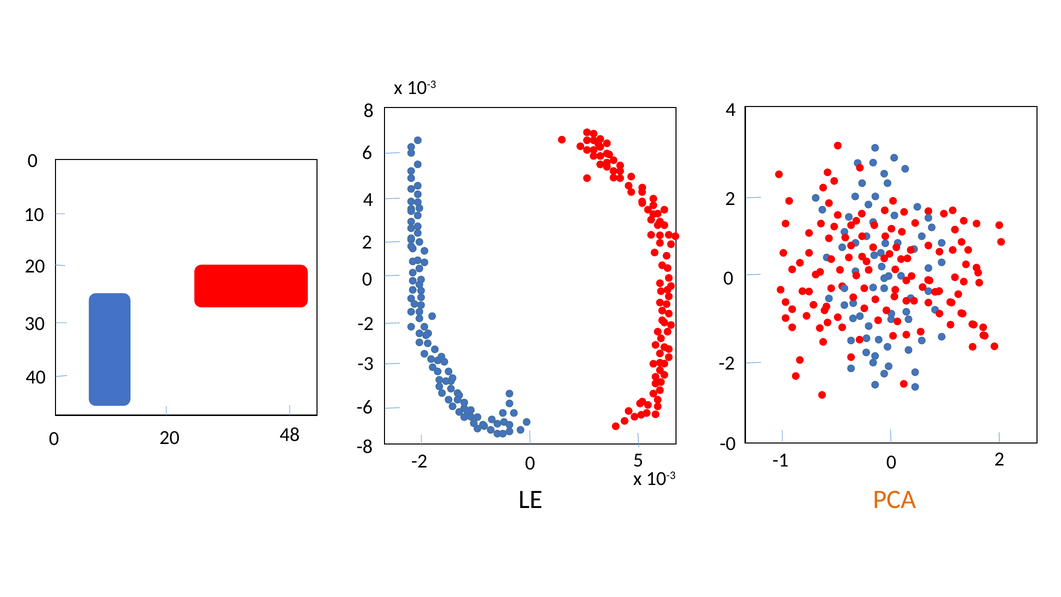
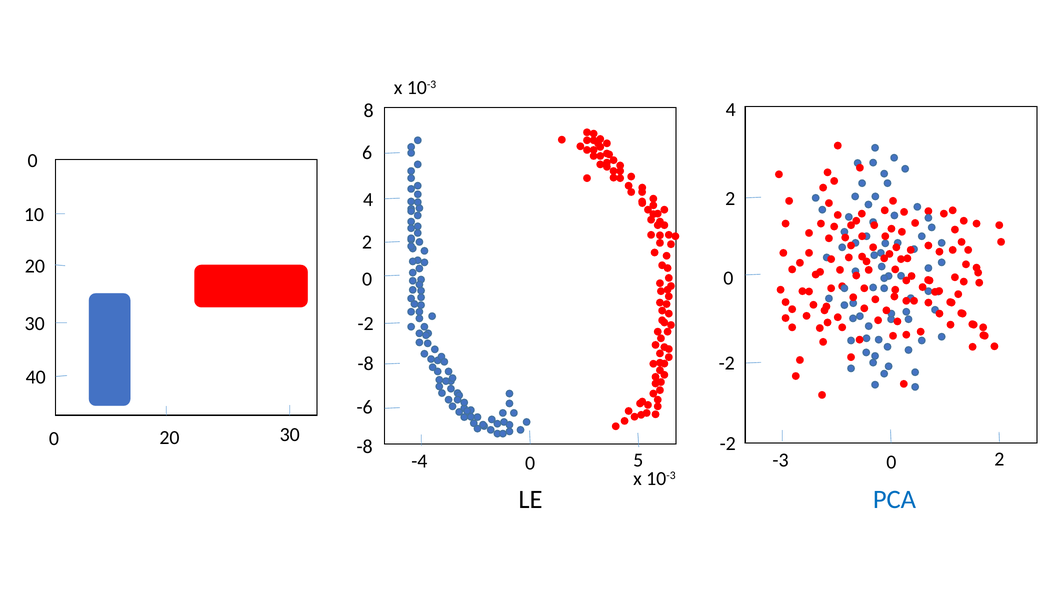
-3: -3 -> -8 (366, 364)
0 48: 48 -> 30 (290, 435)
-0: -0 -> -2 (728, 444)
-1: -1 -> -3 (781, 460)
-2: -2 -> -4 (419, 461)
PCA colour: orange -> blue (895, 499)
